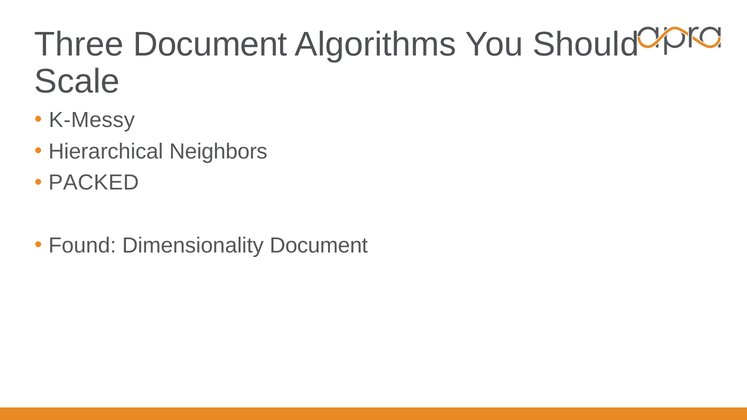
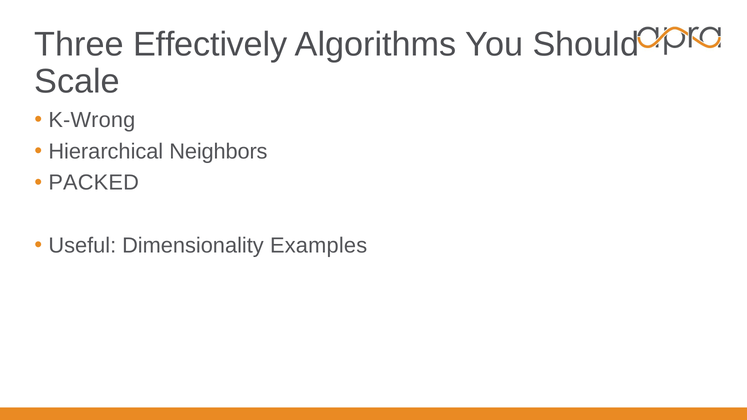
Three Document: Document -> Effectively (210, 44)
K-Messy: K-Messy -> K-Wrong (92, 120)
Found: Found -> Useful (82, 245)
Dimensionality Document: Document -> Examples (319, 245)
